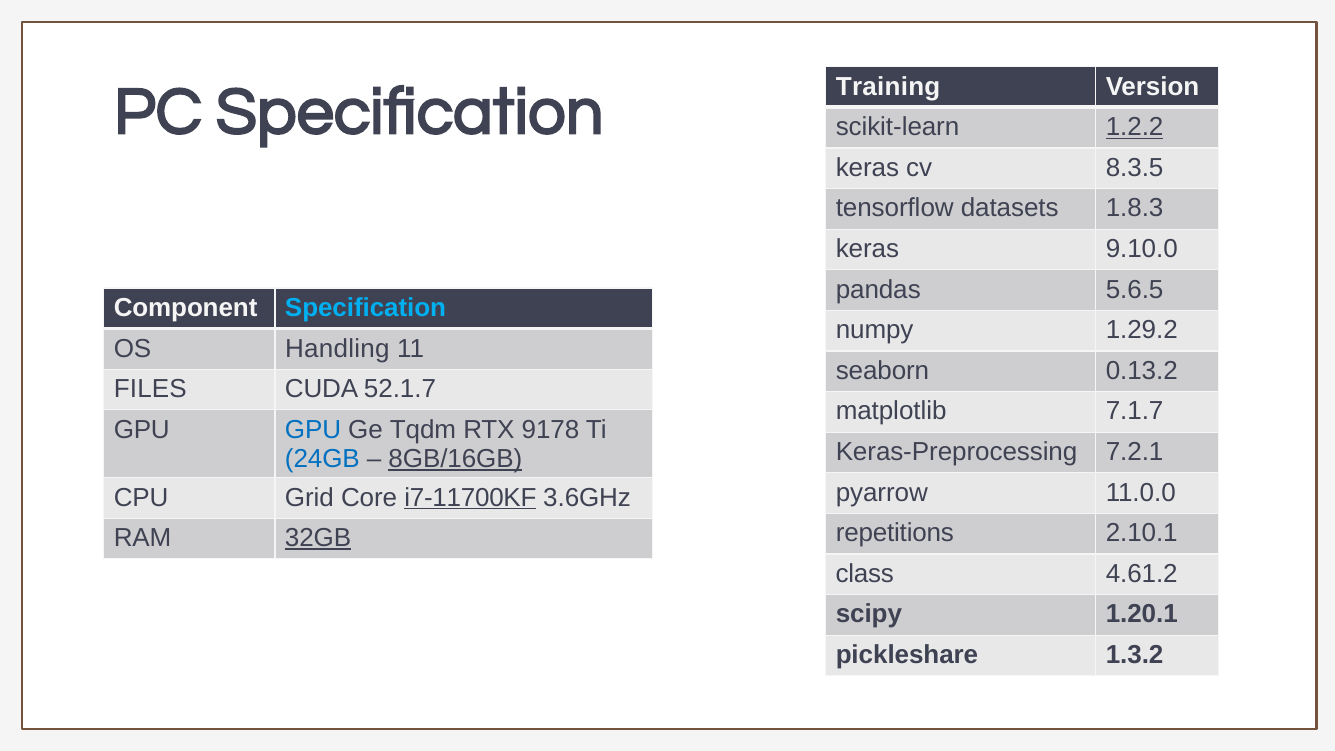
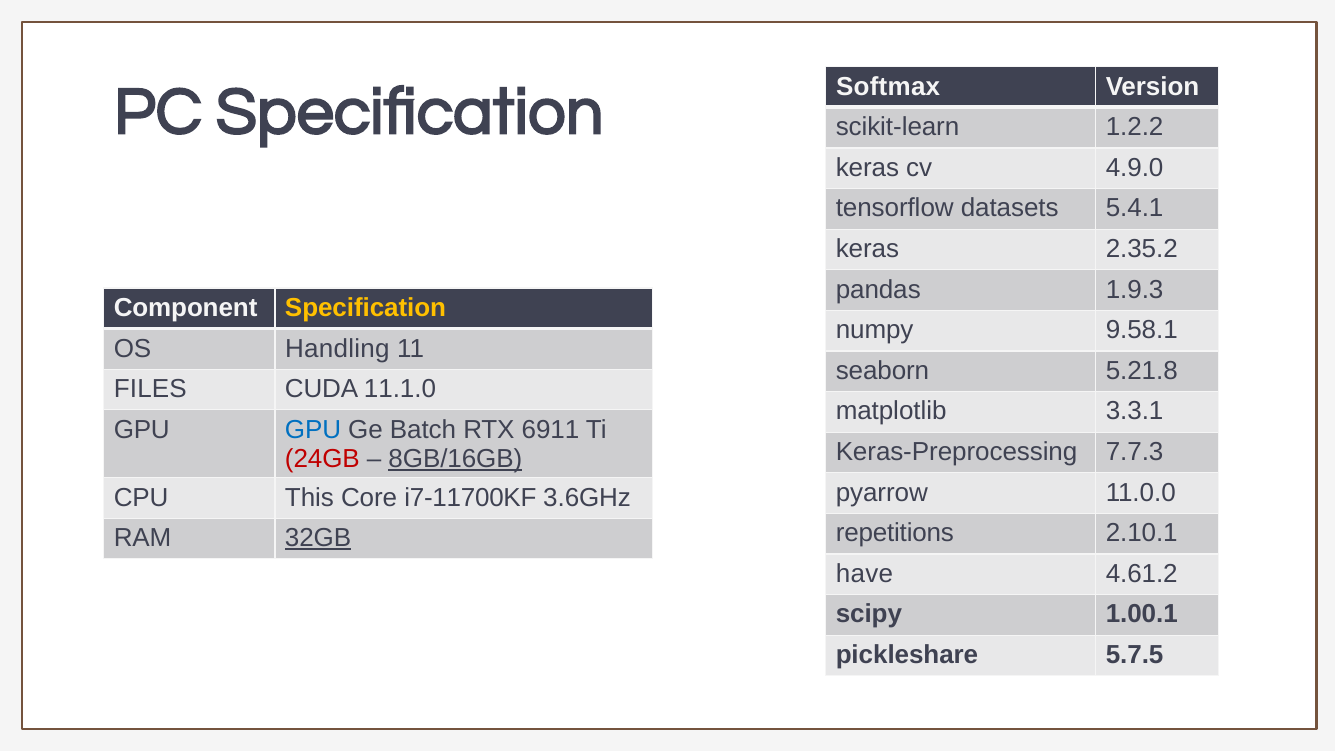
Training: Training -> Softmax (888, 86)
1.2.2 underline: present -> none (1135, 127)
8.3.5: 8.3.5 -> 4.9.0 (1135, 168)
1.8.3: 1.8.3 -> 5.4.1 (1135, 208)
9.10.0: 9.10.0 -> 2.35.2 (1142, 249)
5.6.5: 5.6.5 -> 1.9.3 (1135, 290)
Specification colour: light blue -> yellow (366, 308)
1.29.2: 1.29.2 -> 9.58.1 (1142, 330)
0.13.2: 0.13.2 -> 5.21.8 (1142, 371)
52.1.7: 52.1.7 -> 11.1.0 (400, 389)
7.1.7: 7.1.7 -> 3.3.1 (1135, 411)
Tqdm: Tqdm -> Batch (423, 430)
9178: 9178 -> 6911 (550, 430)
7.2.1: 7.2.1 -> 7.7.3 (1135, 452)
24GB colour: blue -> red (322, 458)
Grid: Grid -> This (309, 497)
i7-11700KF underline: present -> none (470, 497)
class: class -> have (864, 574)
1.20.1: 1.20.1 -> 1.00.1 (1142, 614)
1.3.2: 1.3.2 -> 5.7.5 (1135, 655)
